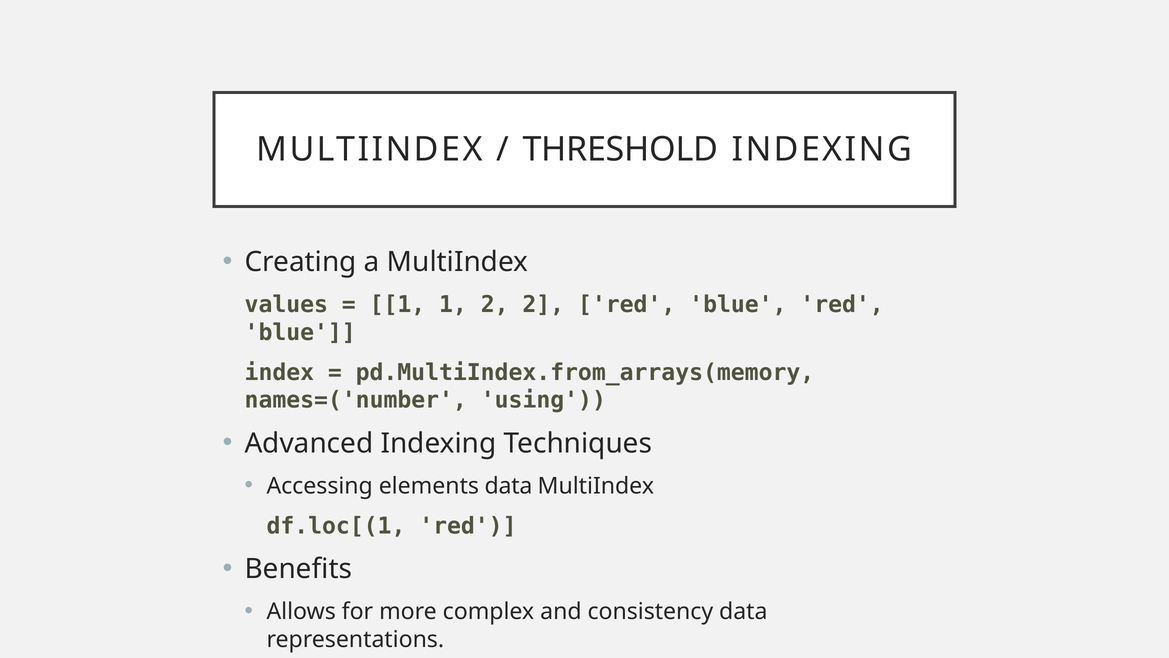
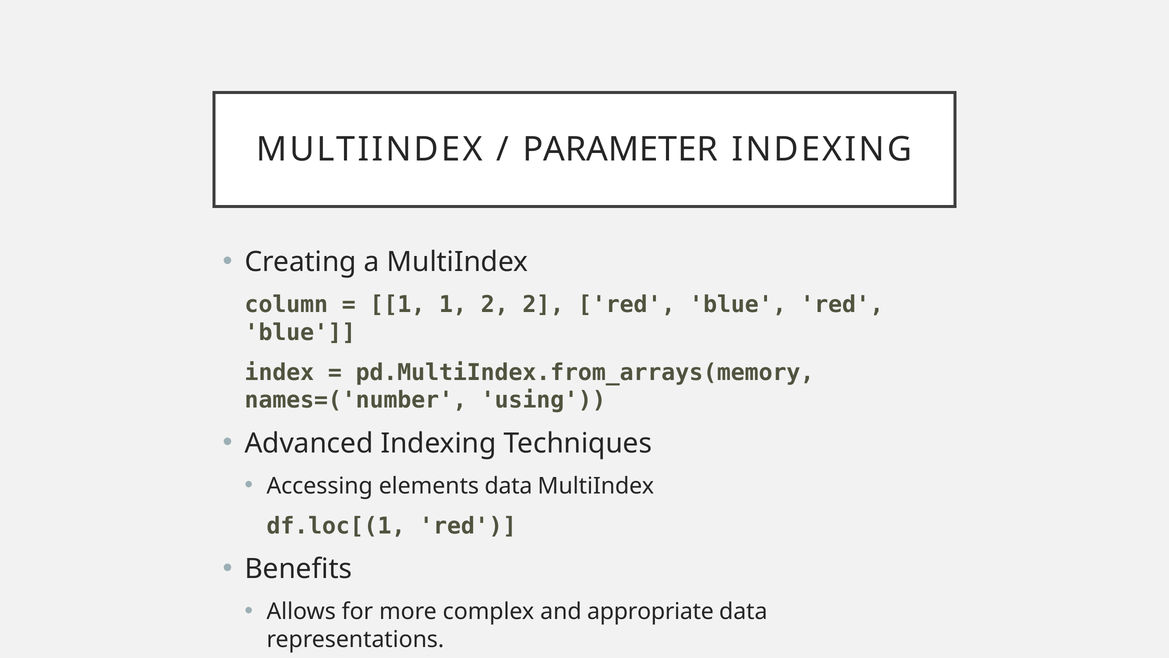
THRESHOLD: THRESHOLD -> PARAMETER (620, 149)
values: values -> column (286, 304)
consistency: consistency -> appropriate (650, 611)
